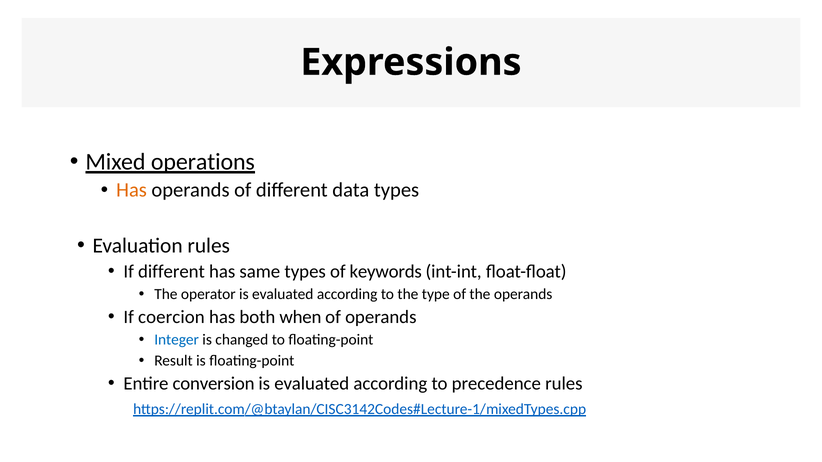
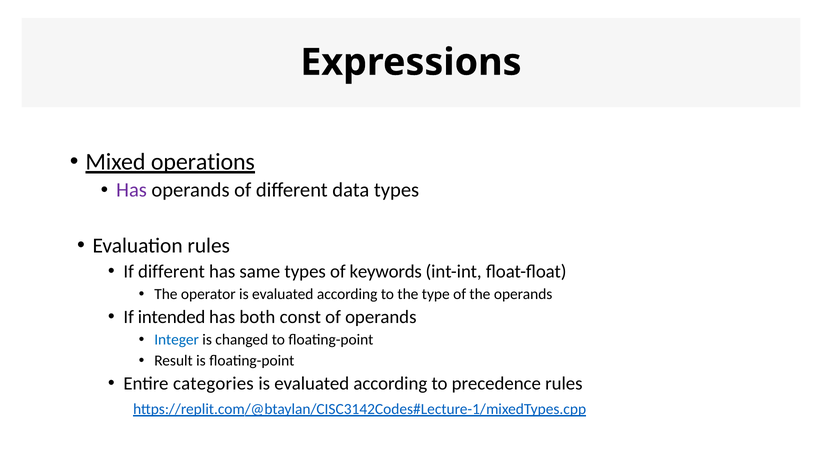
Has colour: orange -> purple (132, 190)
coercion: coercion -> intended (172, 317)
when: when -> const (300, 317)
conversion: conversion -> categories (213, 384)
